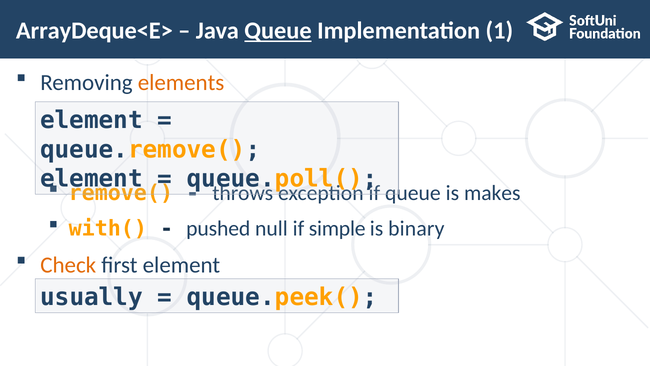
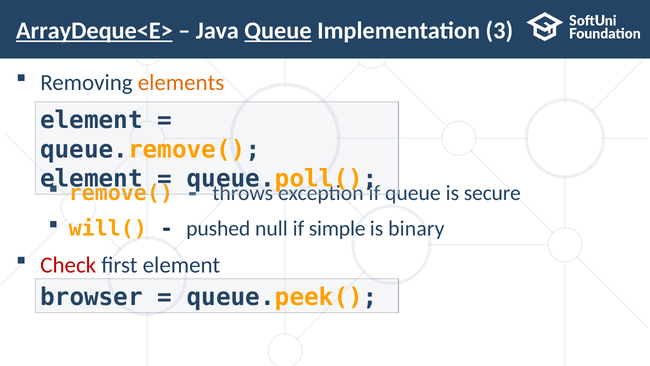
ArrayDeque<E> underline: none -> present (94, 31)
1: 1 -> 3 (499, 31)
makes: makes -> secure (492, 193)
with(: with( -> will( (108, 228)
Check colour: orange -> red (68, 265)
usually: usually -> browser (91, 297)
